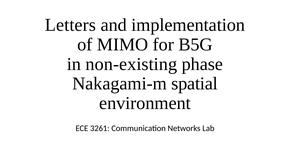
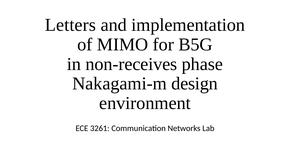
non-existing: non-existing -> non-receives (131, 64)
spatial: spatial -> design (195, 84)
